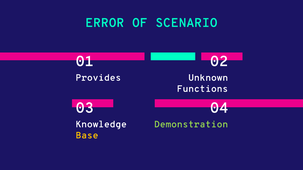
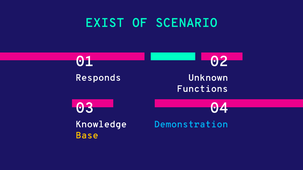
ERROR: ERROR -> EXIST (105, 23)
Provides: Provides -> Responds (98, 78)
Demonstration colour: light green -> light blue (191, 125)
